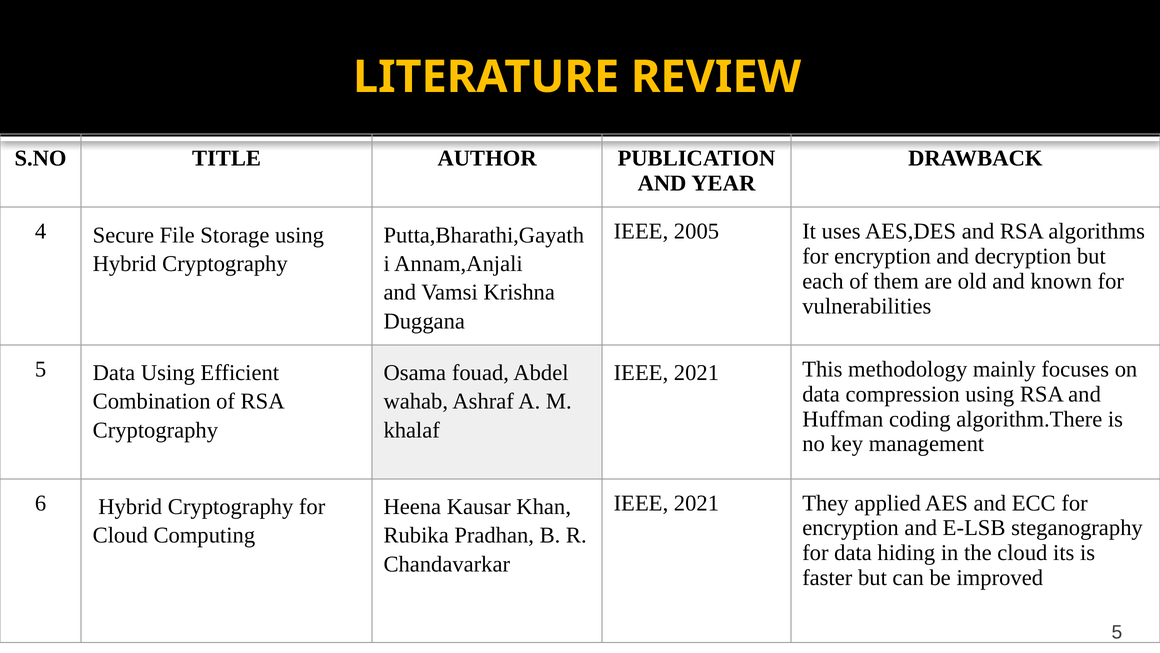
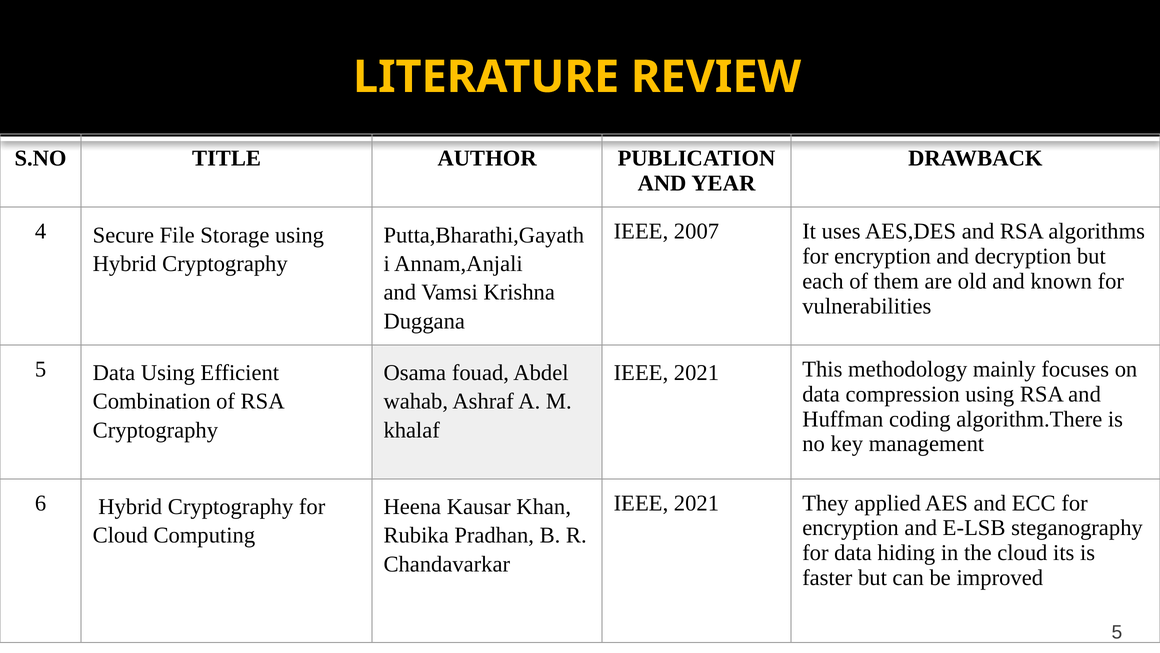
2005: 2005 -> 2007 (696, 231)
